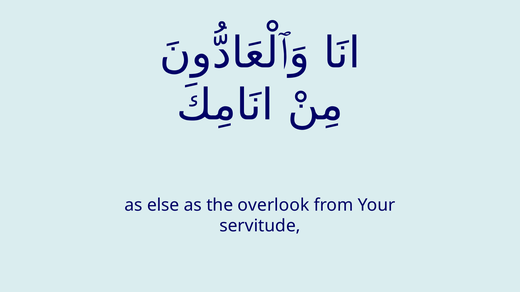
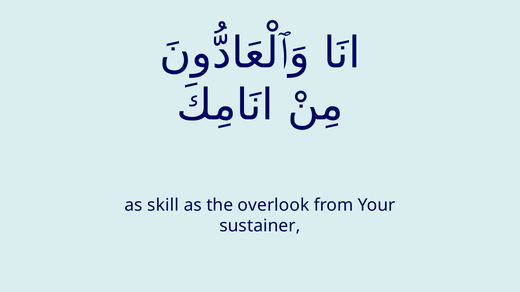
else: else -> skill (163, 205)
servitude: servitude -> sustainer (260, 226)
